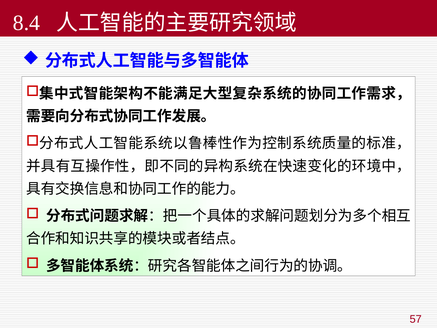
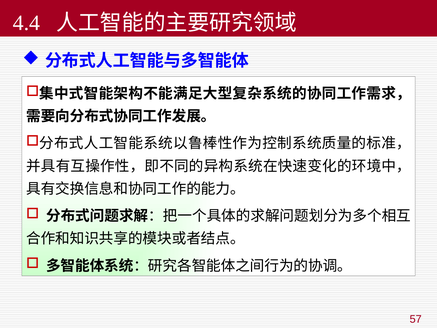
8.4: 8.4 -> 4.4 (26, 23)
